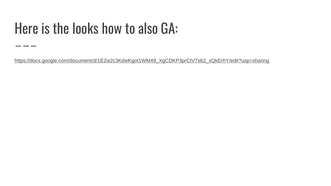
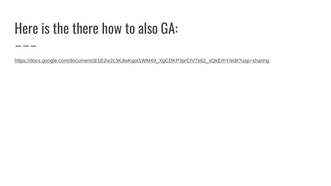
looks: looks -> there (85, 29)
